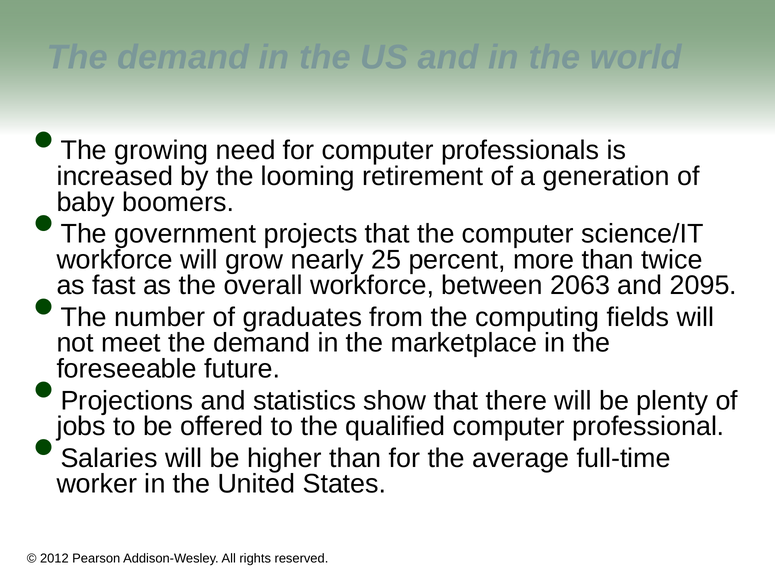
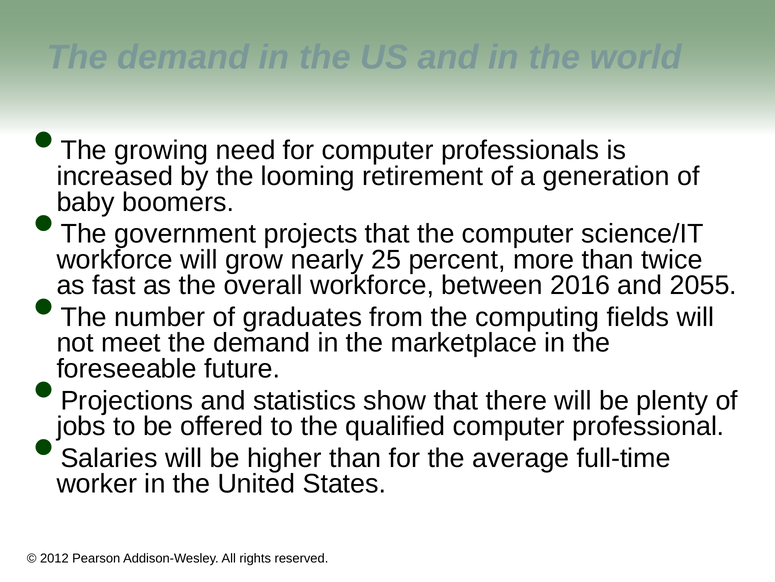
2063: 2063 -> 2016 (580, 285)
2095: 2095 -> 2055 (703, 285)
